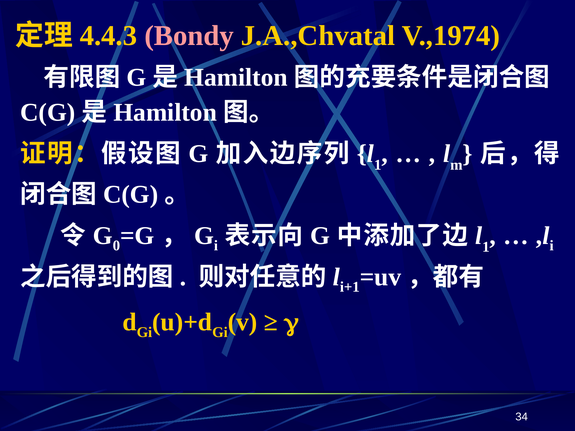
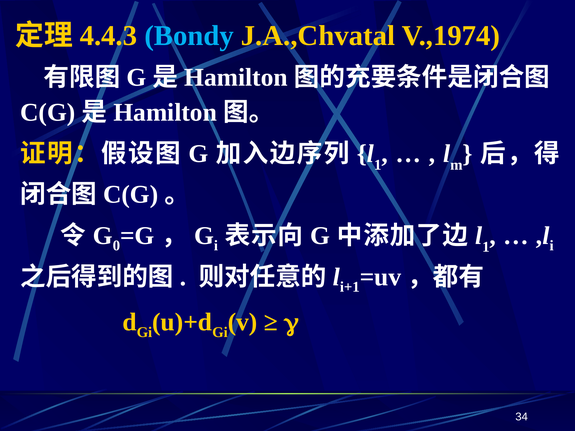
Bondy colour: pink -> light blue (189, 36)
